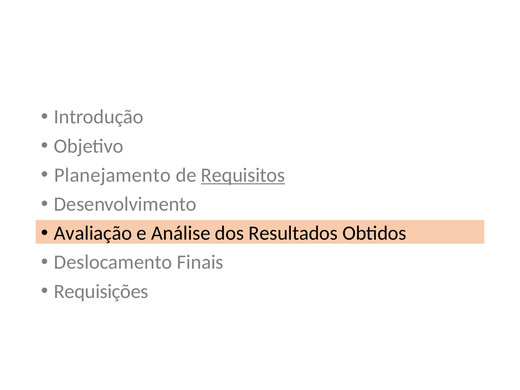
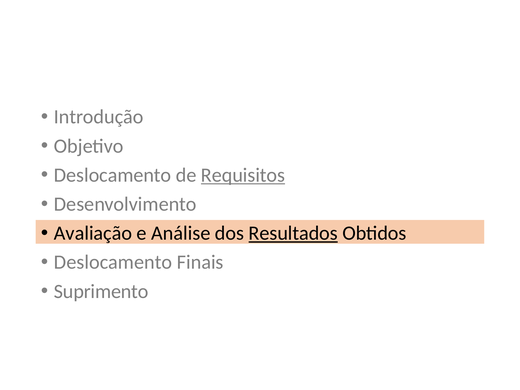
Planejamento: Planejamento -> Deslocamento (113, 175)
Resultados underline: none -> present (293, 233)
Requisições: Requisições -> Suprimento (101, 291)
